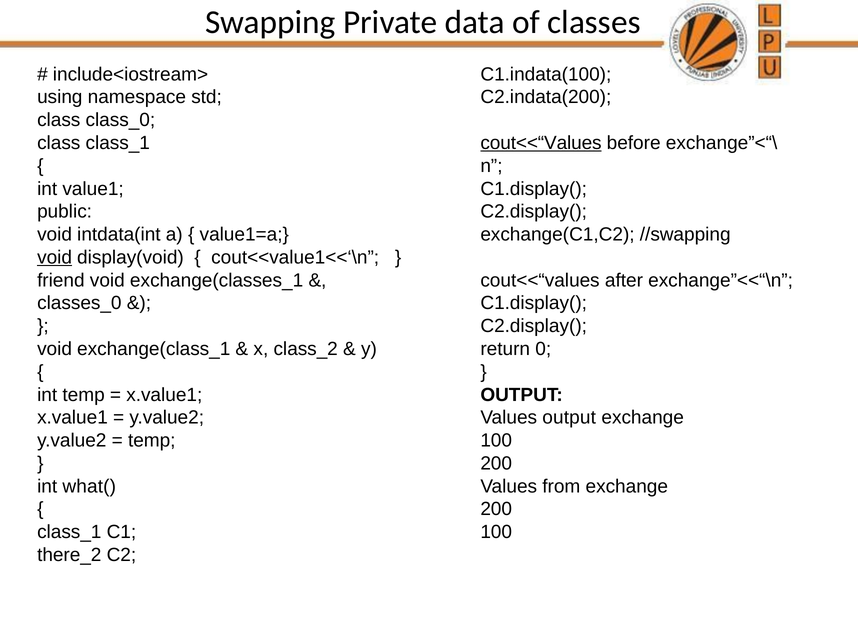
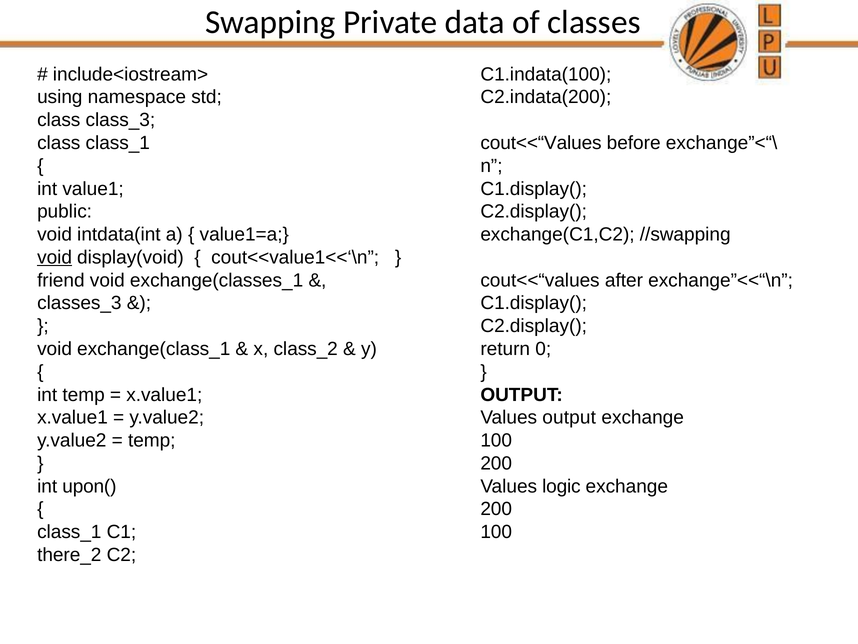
class_0: class_0 -> class_3 (120, 120)
cout<<“Values underline: present -> none (541, 143)
classes_0: classes_0 -> classes_3 (79, 303)
what(: what( -> upon( (89, 486)
from: from -> logic (561, 486)
